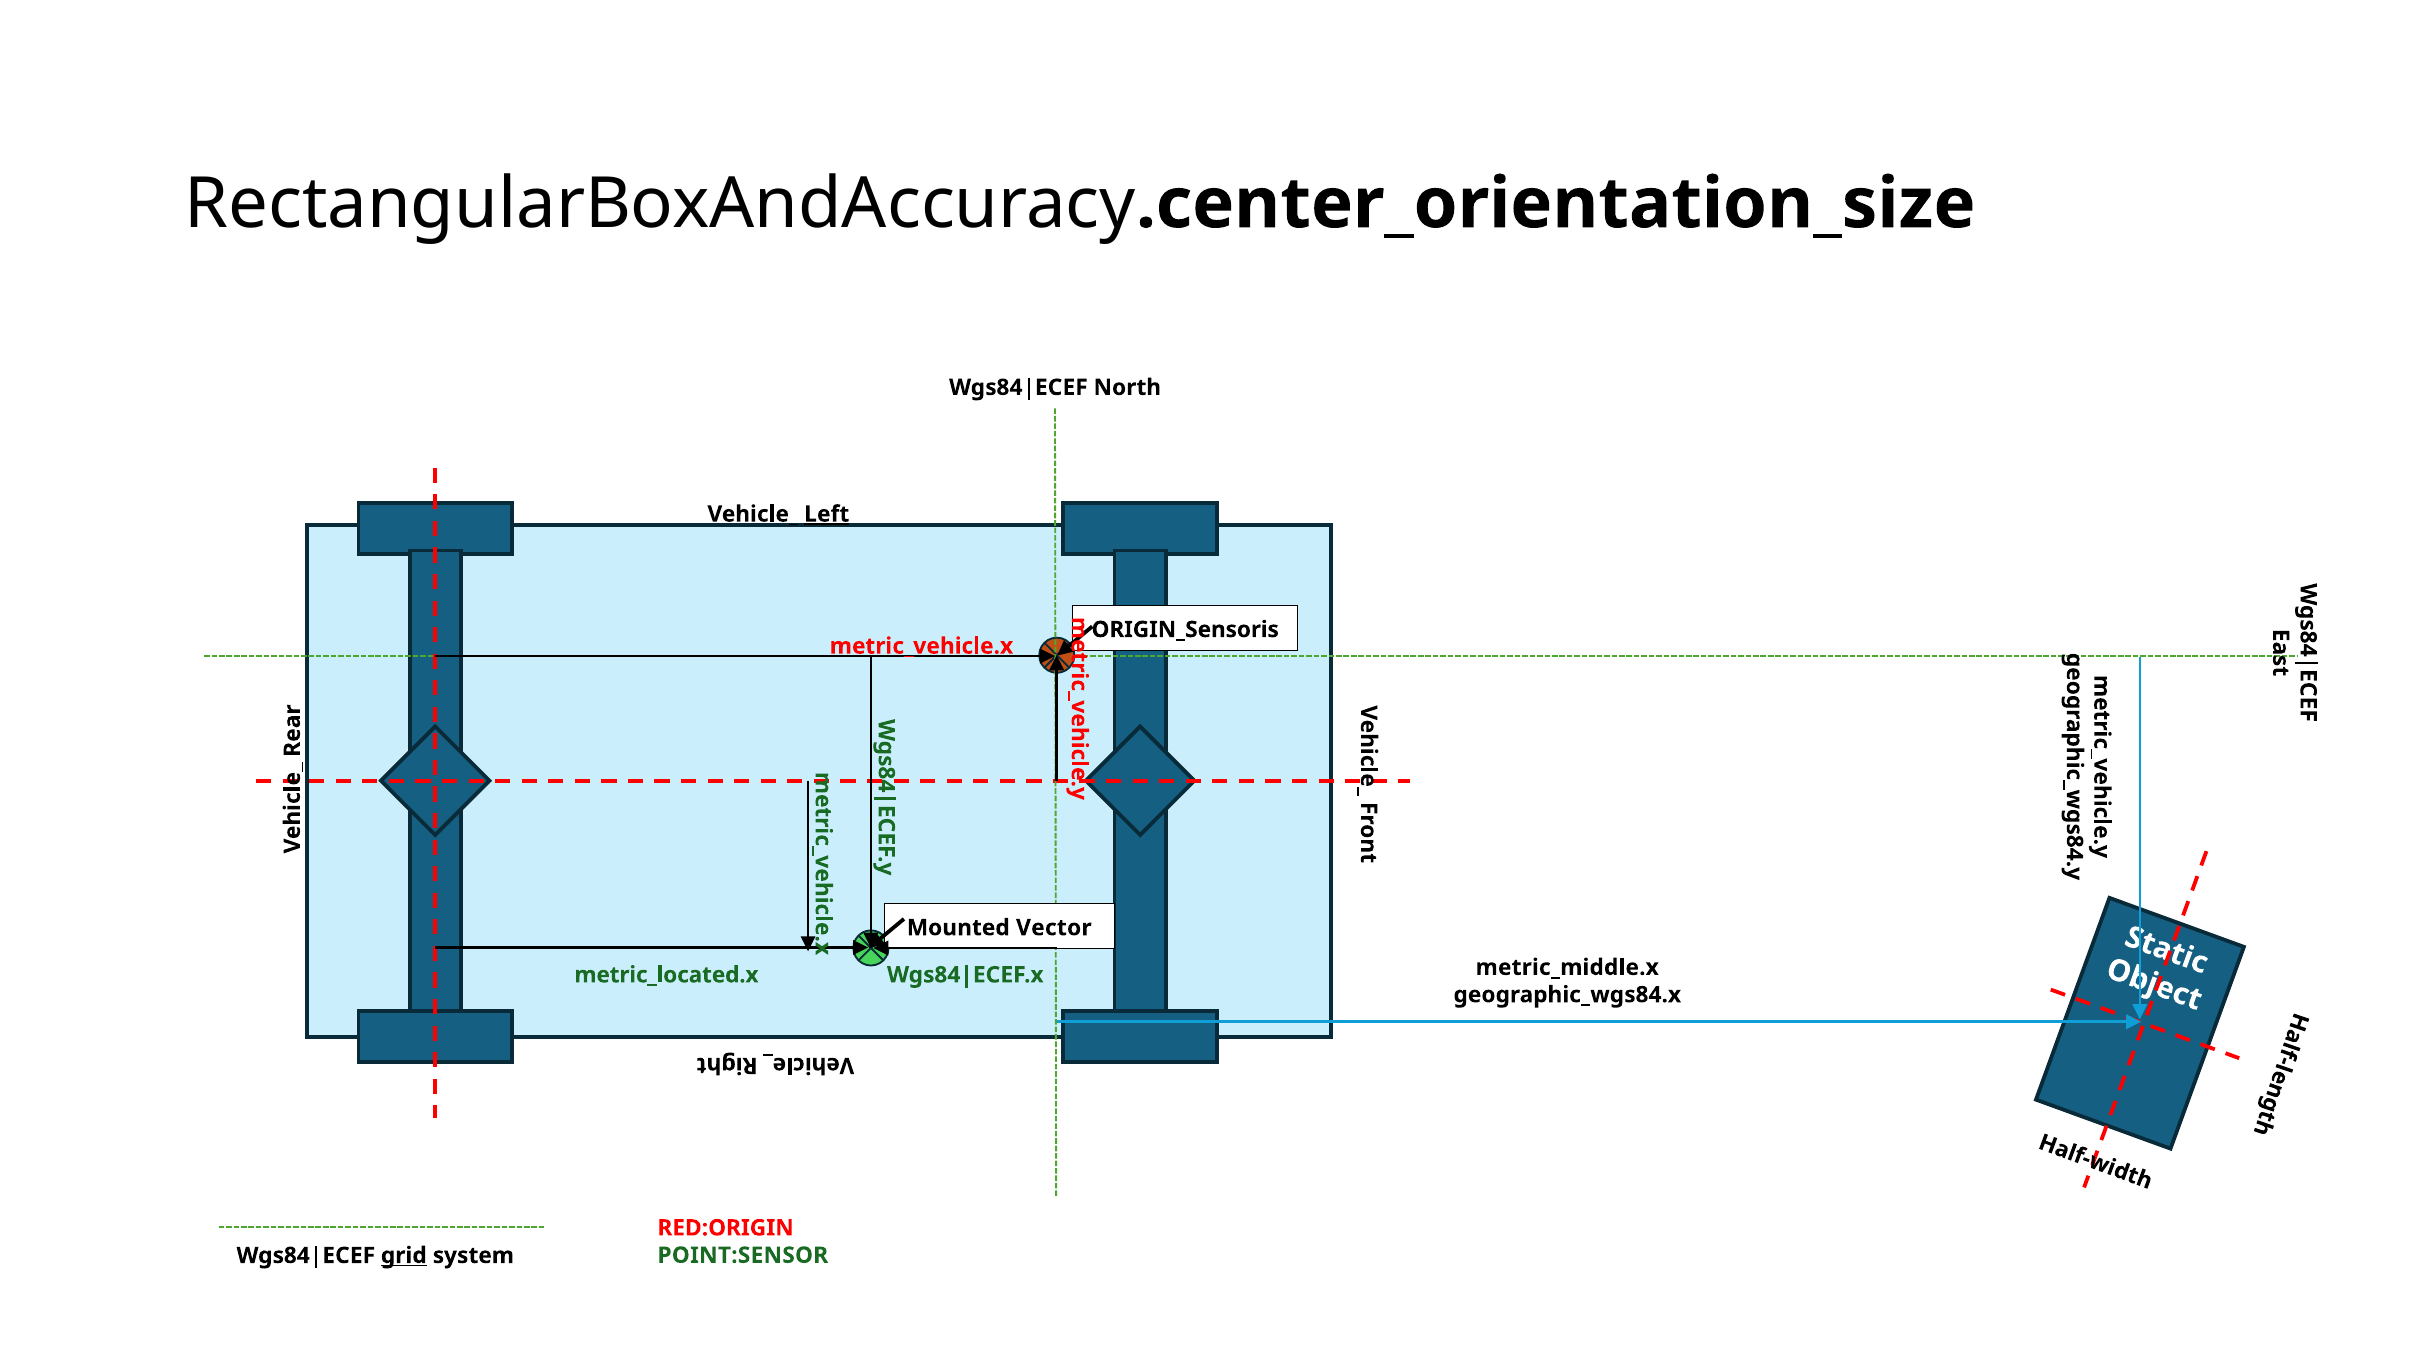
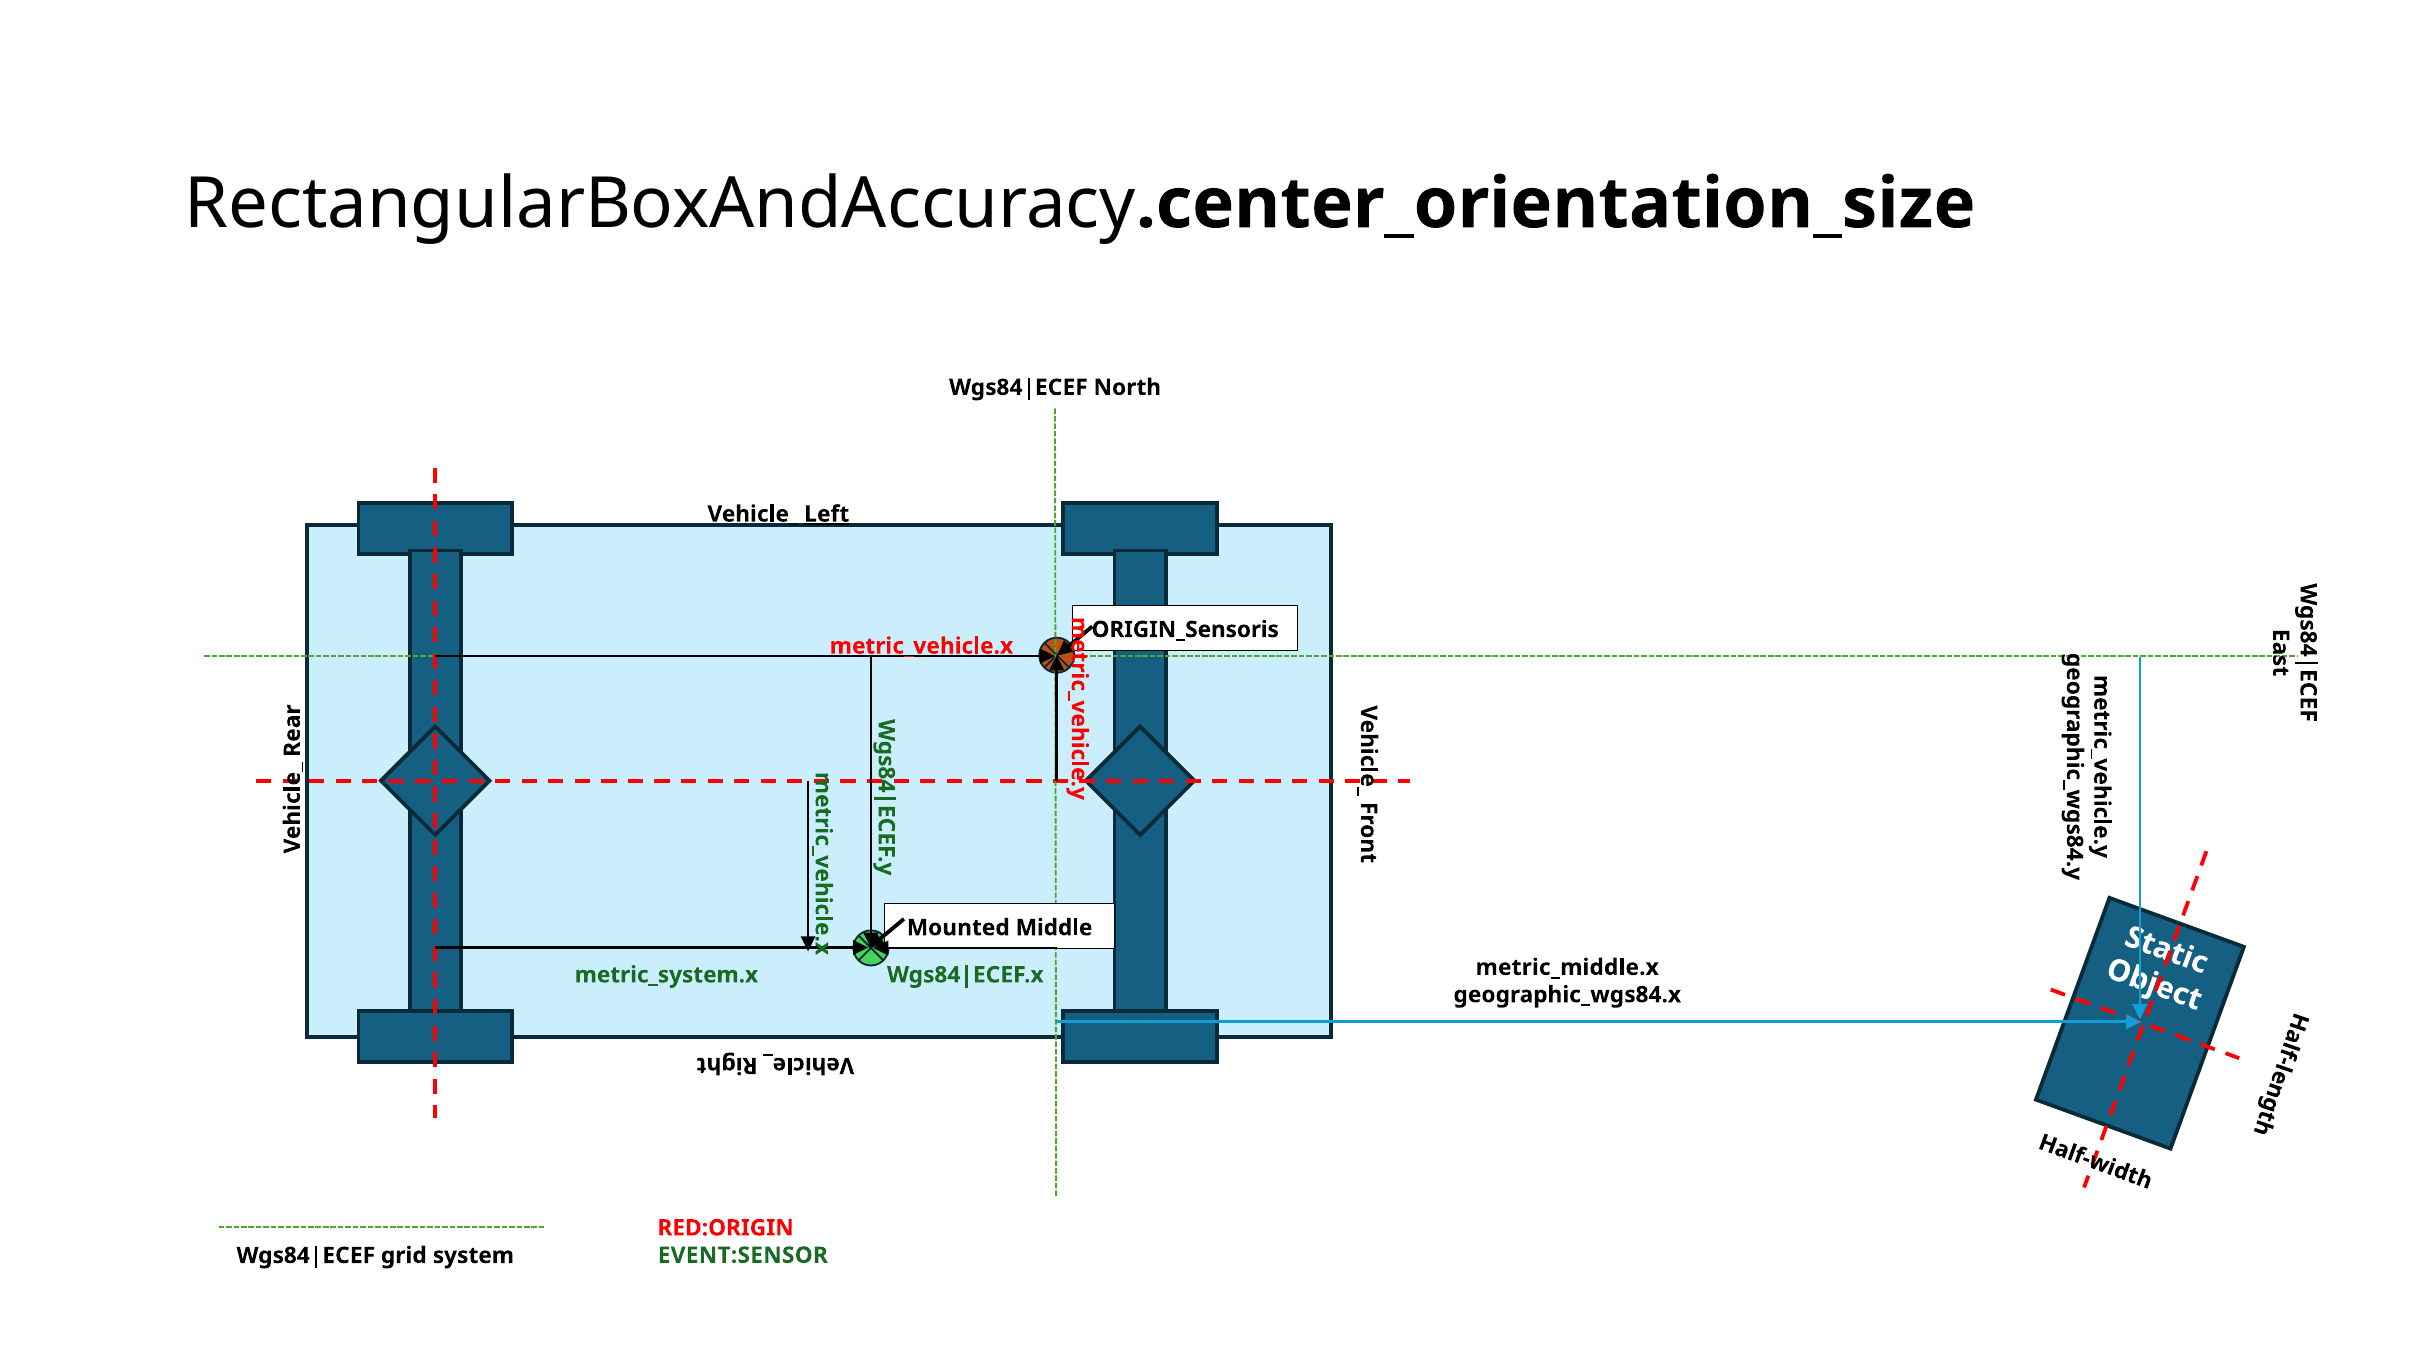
Vector: Vector -> Middle (1054, 928)
metric_located.x: metric_located.x -> metric_system.x (666, 975)
POINT:SENSOR: POINT:SENSOR -> EVENT:SENSOR (743, 1255)
grid underline: present -> none (404, 1256)
